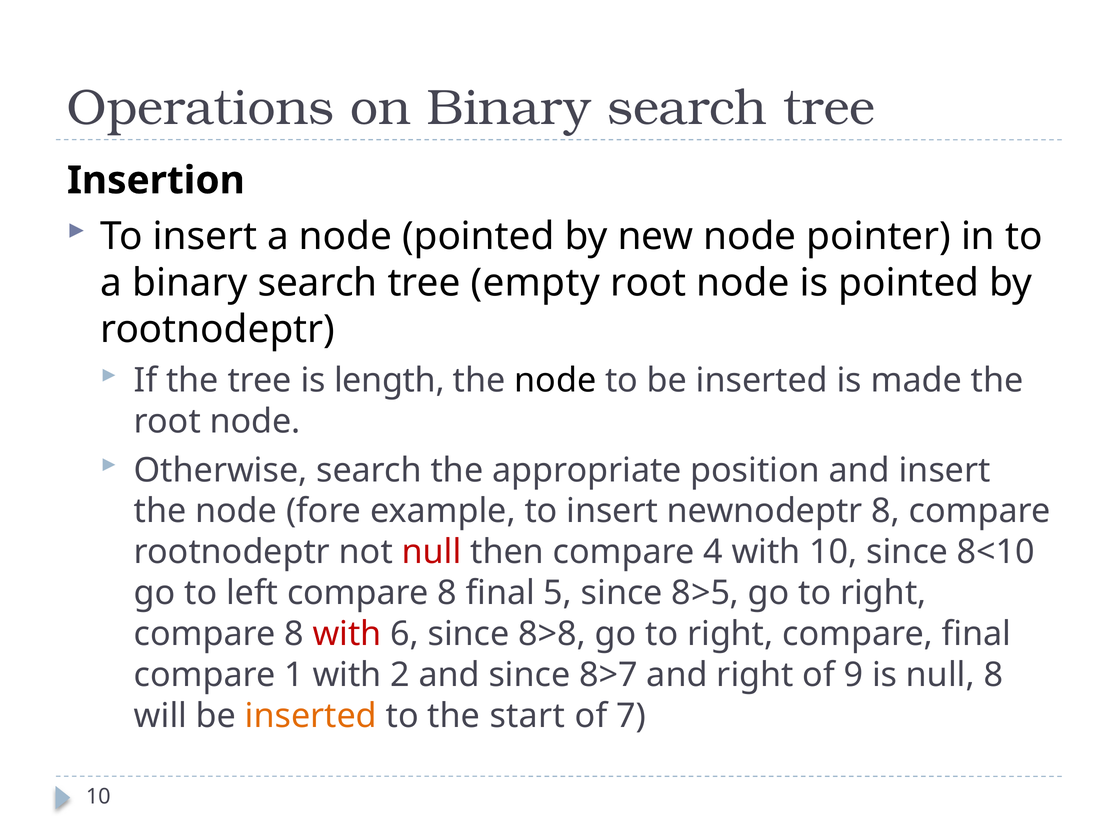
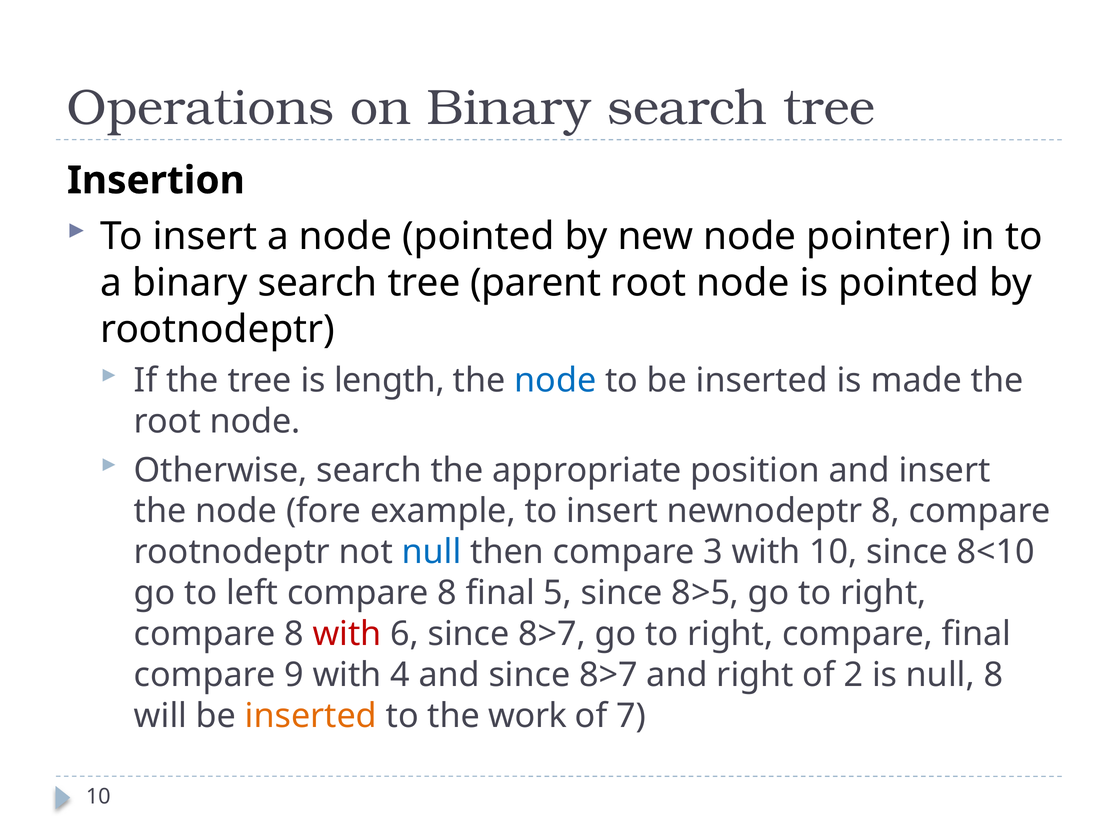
empty: empty -> parent (536, 283)
node colour: black -> blue (555, 381)
null colour: red -> blue (432, 552)
4: 4 -> 3 (713, 552)
6 since 8>8: 8>8 -> 8>7 (552, 634)
1: 1 -> 9 (294, 675)
2: 2 -> 4 (400, 675)
9: 9 -> 2 (854, 675)
start: start -> work (528, 716)
